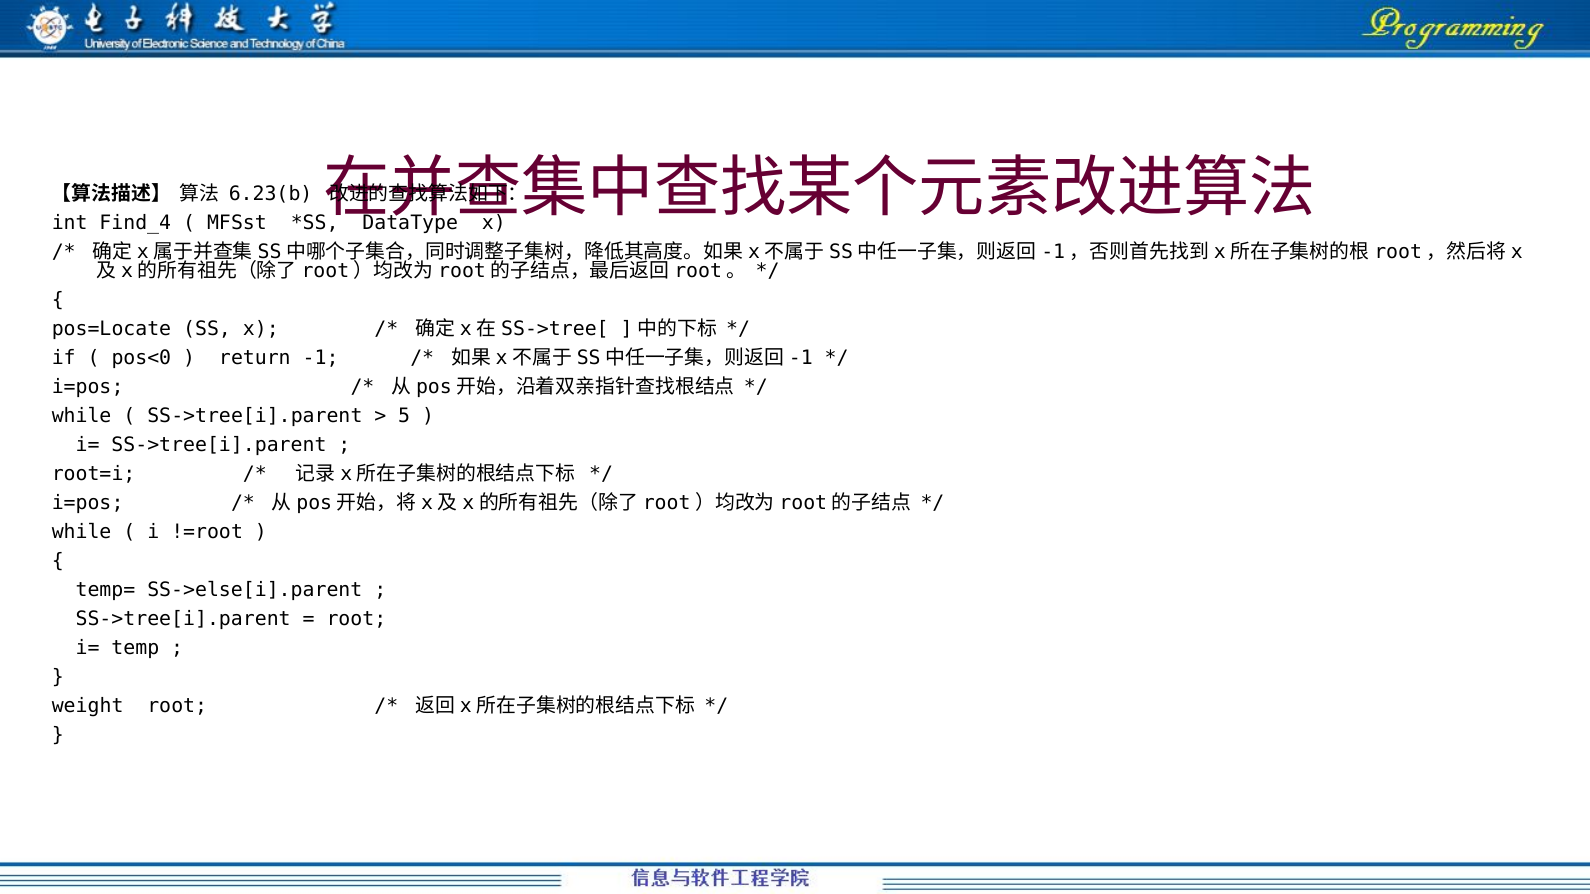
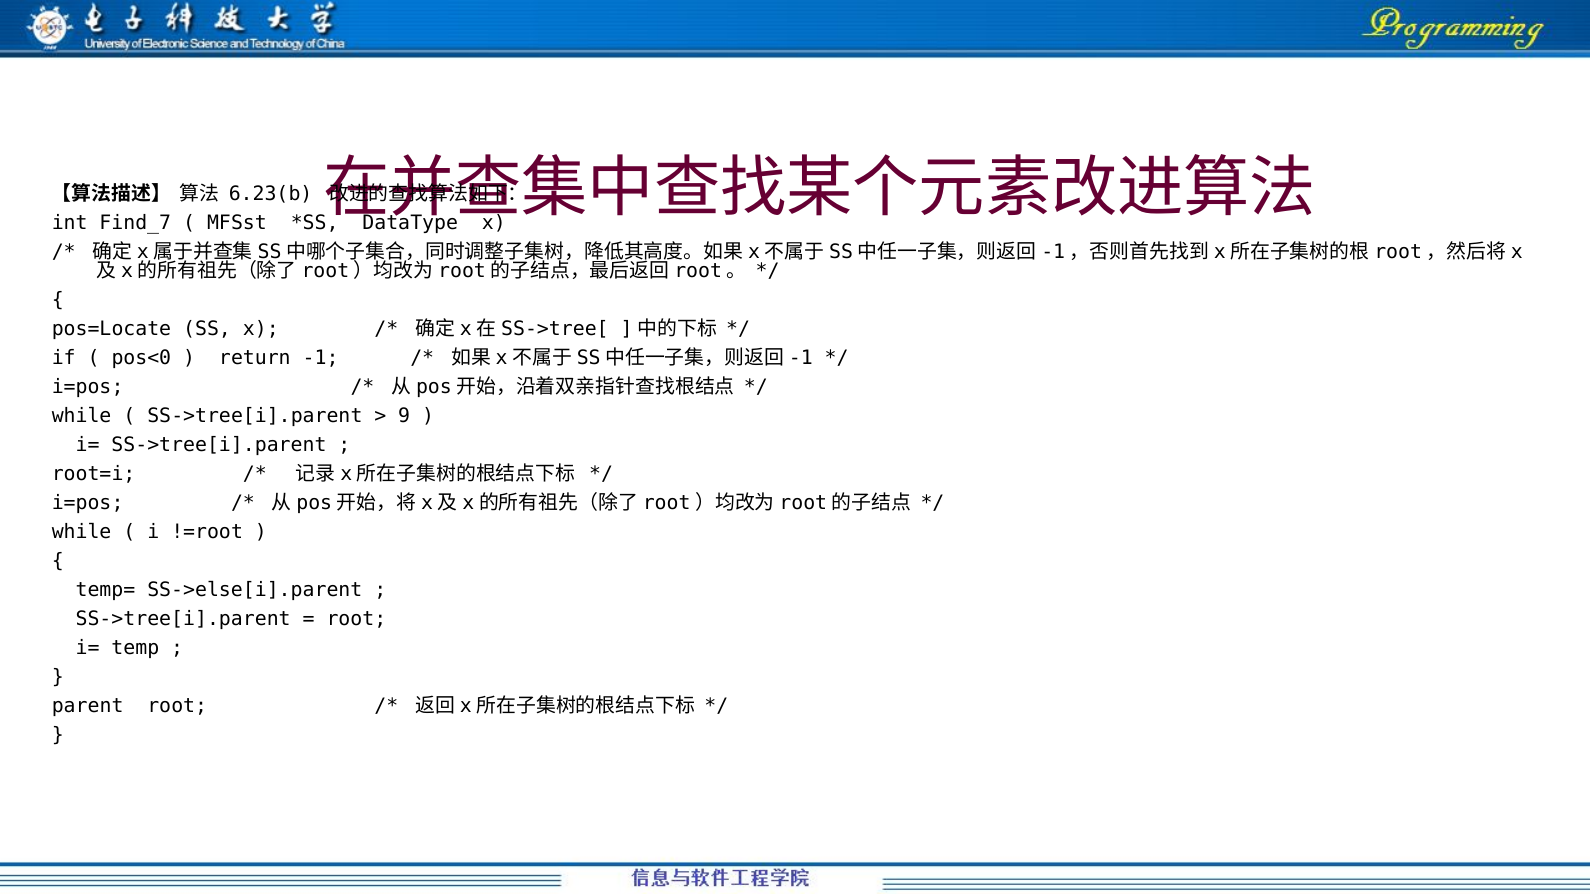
Find_4: Find_4 -> Find_7 (135, 223)
5: 5 -> 9 (404, 416)
weight: weight -> parent (88, 706)
